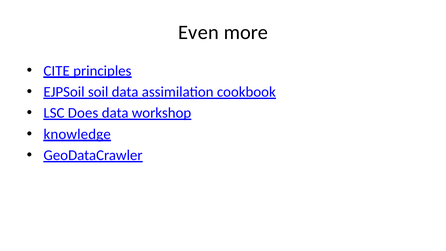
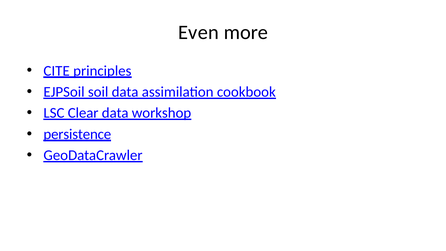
Does: Does -> Clear (83, 113)
knowledge: knowledge -> persistence (77, 134)
